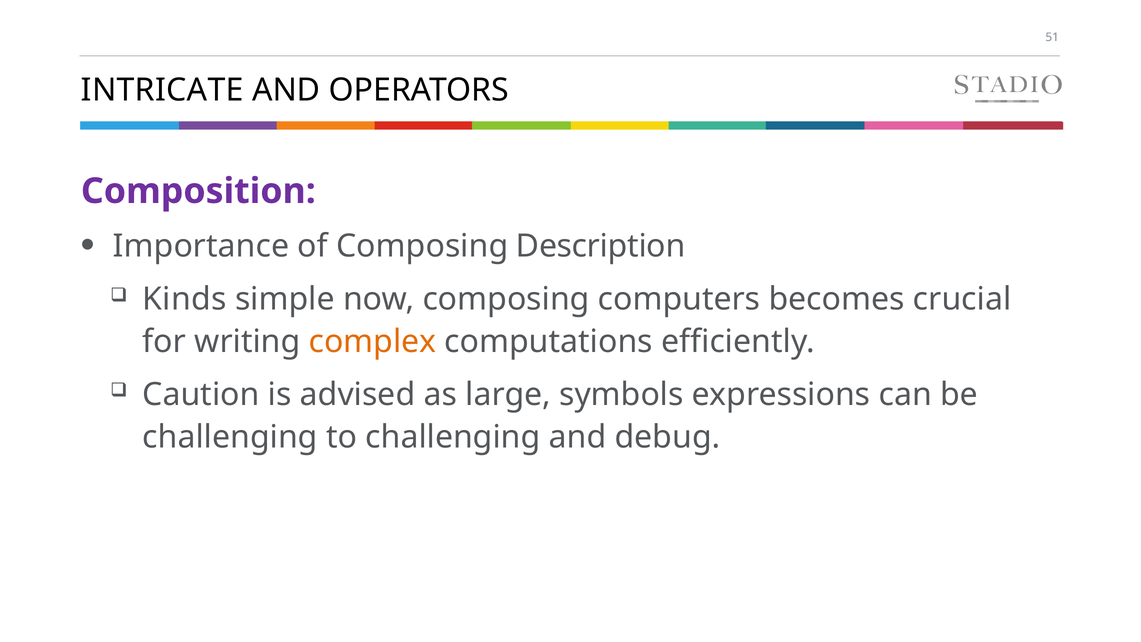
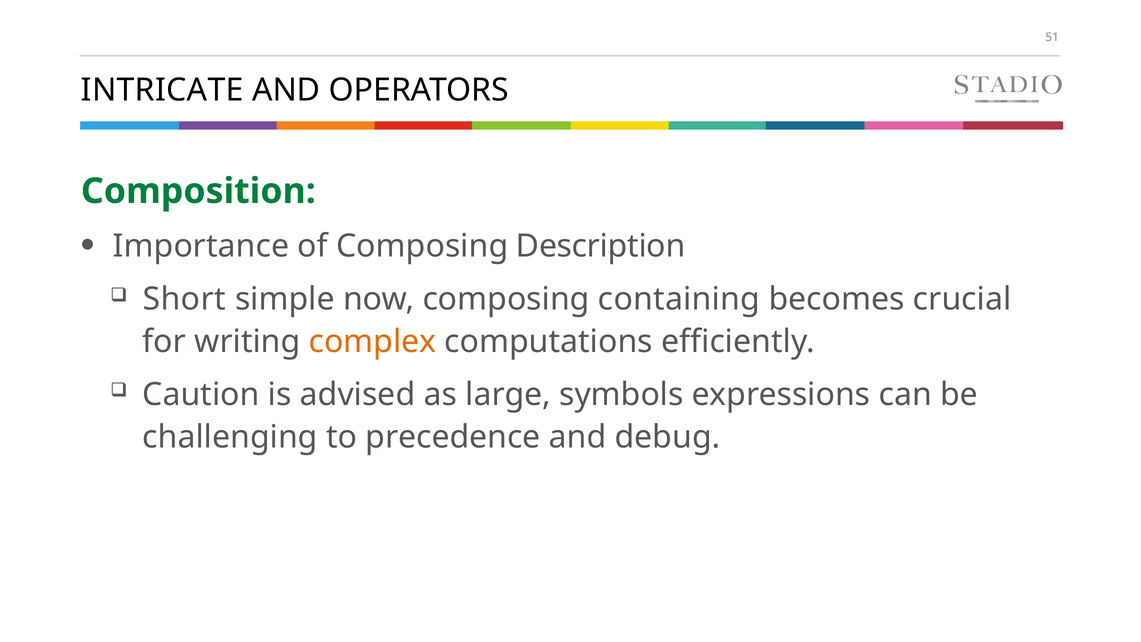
Composition colour: purple -> green (198, 191)
Kinds: Kinds -> Short (184, 299)
computers: computers -> containing (679, 299)
to challenging: challenging -> precedence (453, 437)
